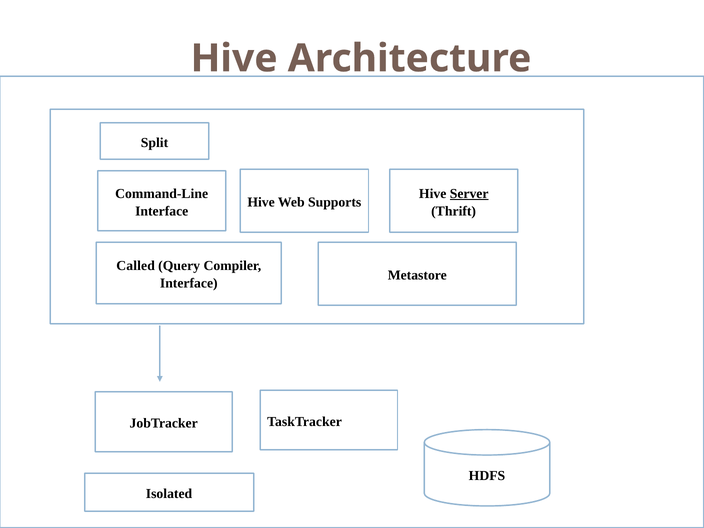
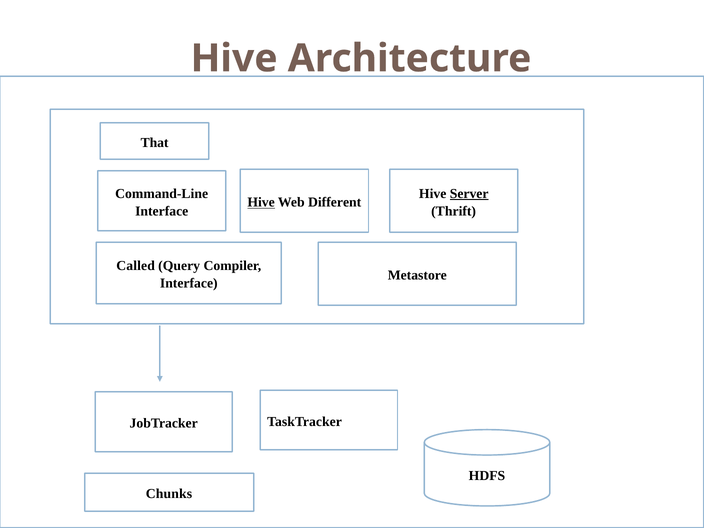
Split: Split -> That (155, 143)
Hive underline: none -> present (261, 202)
Supports: Supports -> Different (335, 202)
Isolated: Isolated -> Chunks (169, 494)
